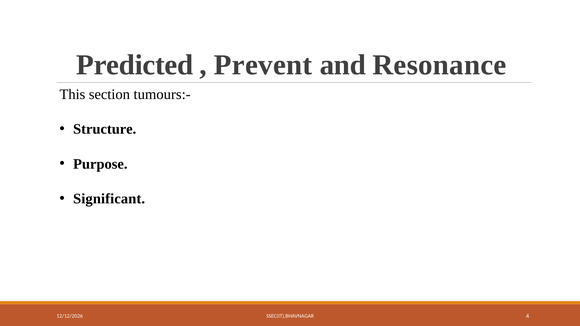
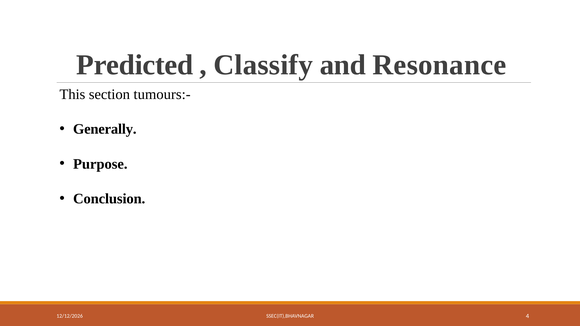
Prevent: Prevent -> Classify (263, 65)
Structure: Structure -> Generally (105, 129)
Significant: Significant -> Conclusion (109, 199)
